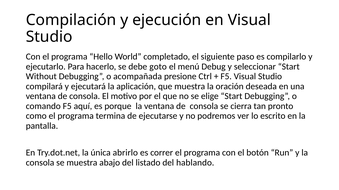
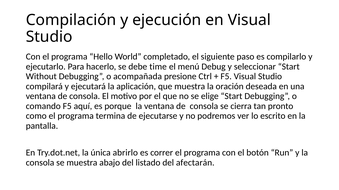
goto: goto -> time (158, 67)
hablando: hablando -> afectarán (195, 163)
